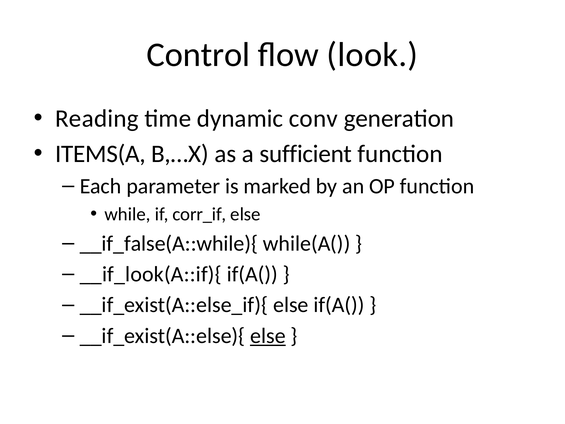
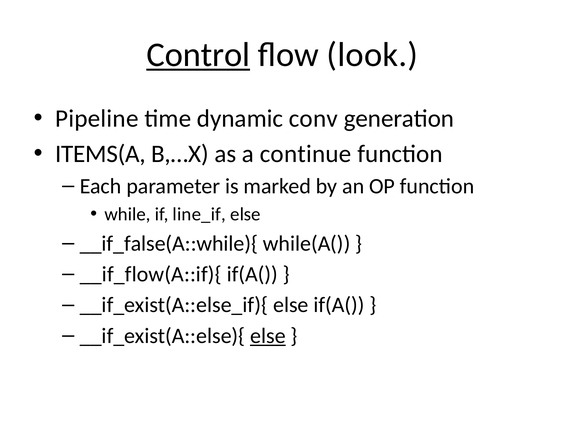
Control underline: none -> present (198, 55)
Reading: Reading -> Pipeline (97, 119)
sufficient: sufficient -> continue (306, 154)
corr_if: corr_if -> line_if (199, 214)
__if_look(A::if){: __if_look(A::if){ -> __if_flow(A::if){ (151, 274)
